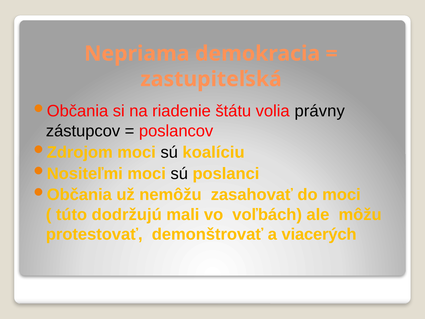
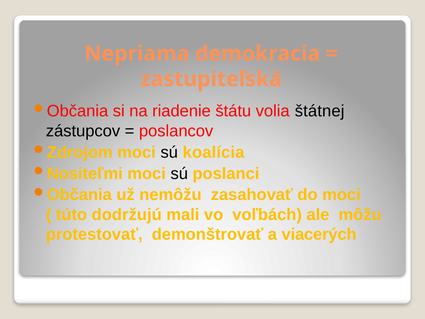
právny: právny -> štátnej (320, 111)
koalíciu: koalíciu -> koalícia (214, 152)
